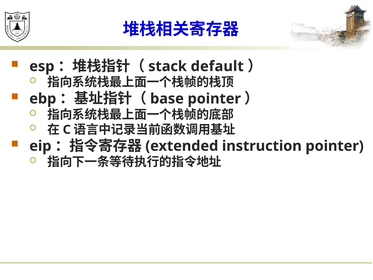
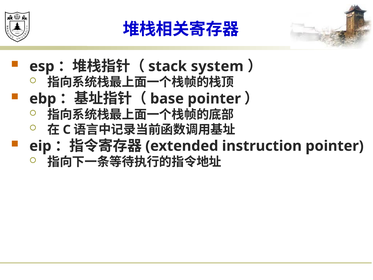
default: default -> system (217, 66)
